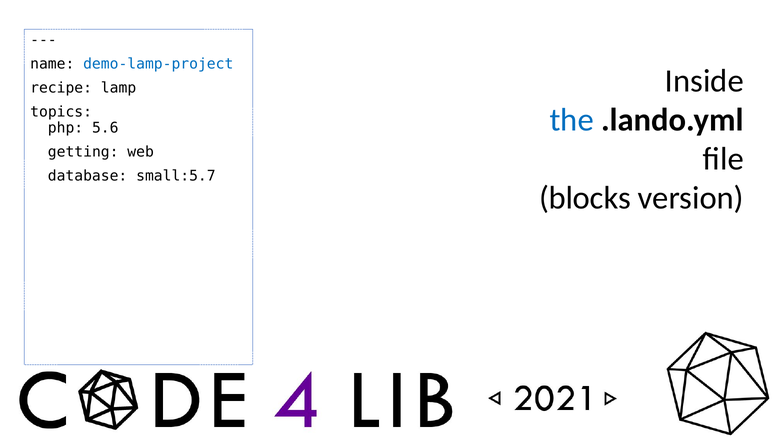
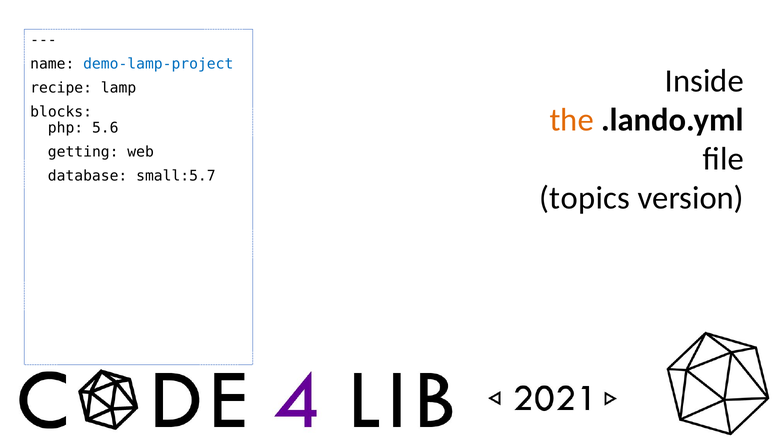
topics: topics -> blocks (61, 112)
the colour: blue -> orange (572, 120)
blocks: blocks -> topics (585, 198)
